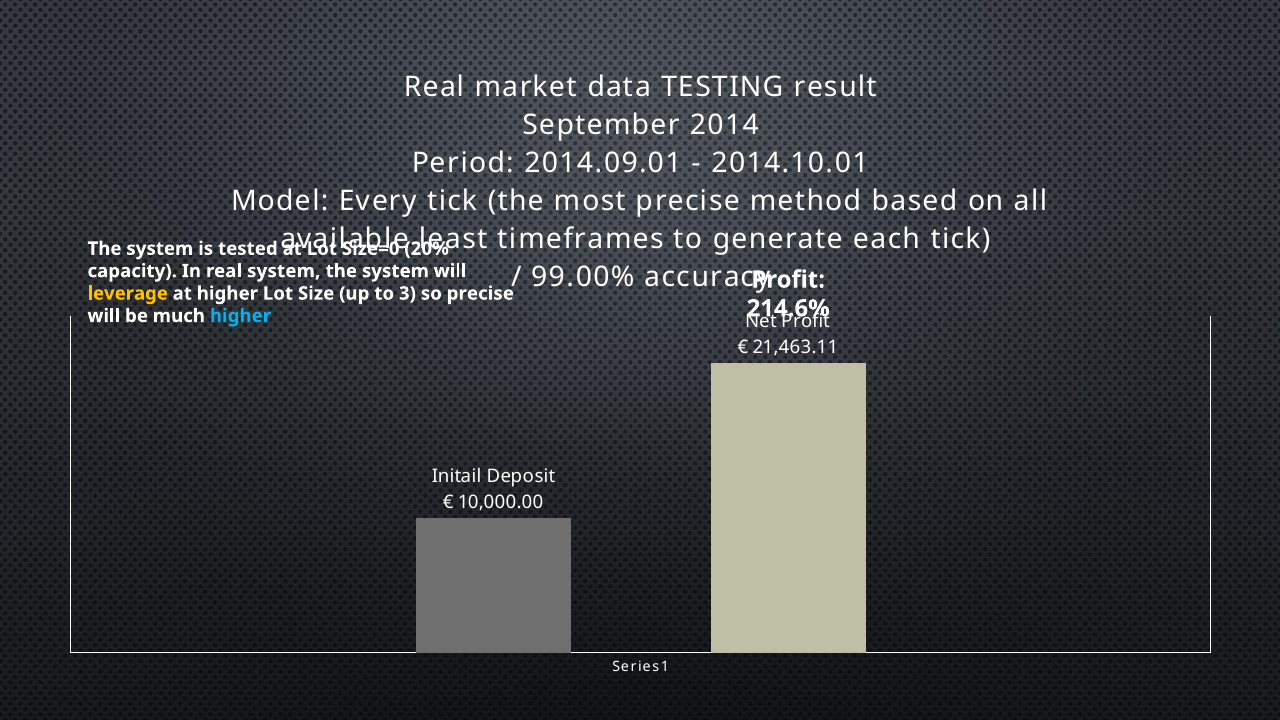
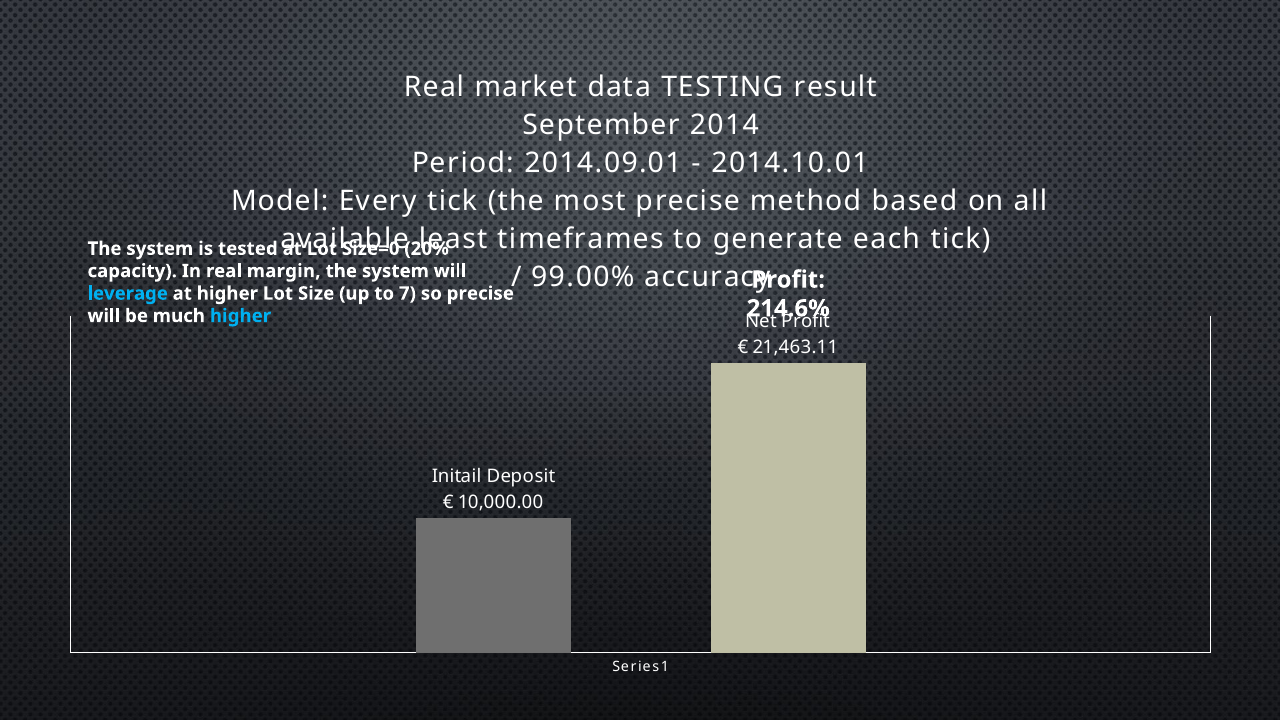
real system: system -> margin (284, 271)
leverage colour: yellow -> light blue (128, 293)
3: 3 -> 7 (407, 293)
